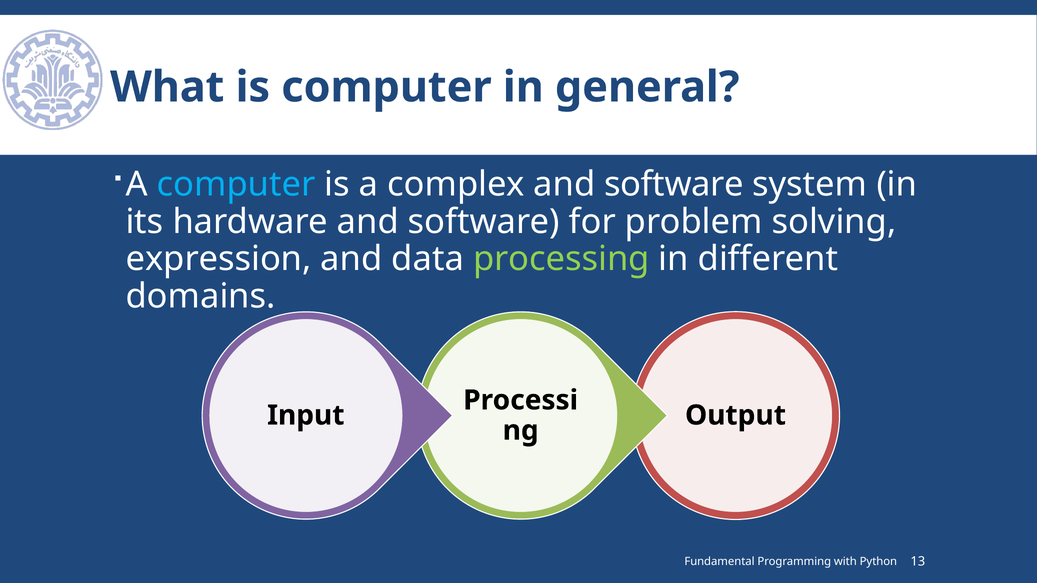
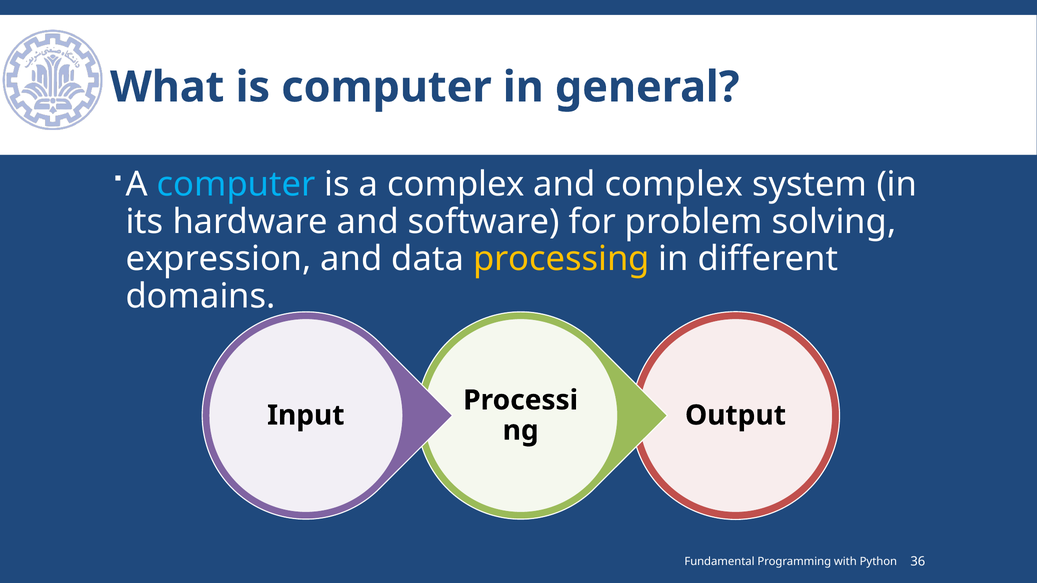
complex and software: software -> complex (674, 184)
processing colour: light green -> yellow (561, 259)
13: 13 -> 36 (918, 562)
